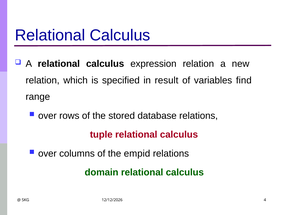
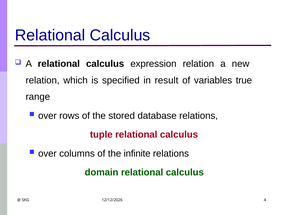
find: find -> true (244, 80)
empid: empid -> infinite (137, 153)
